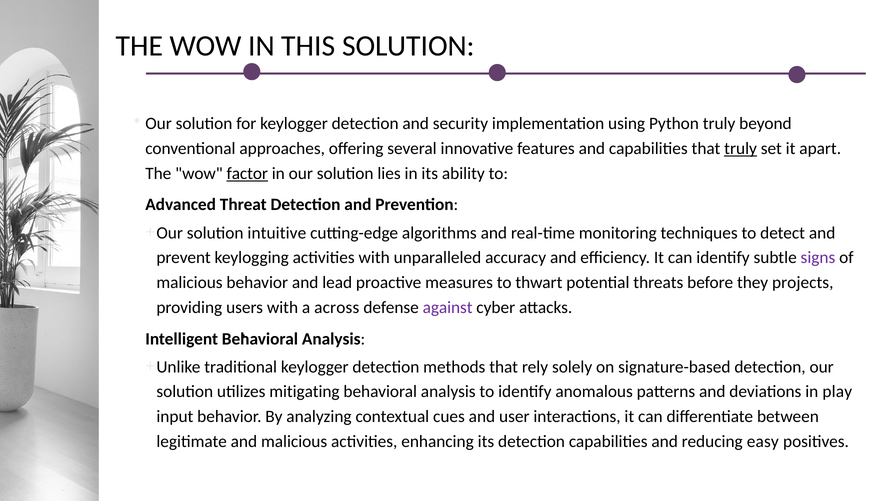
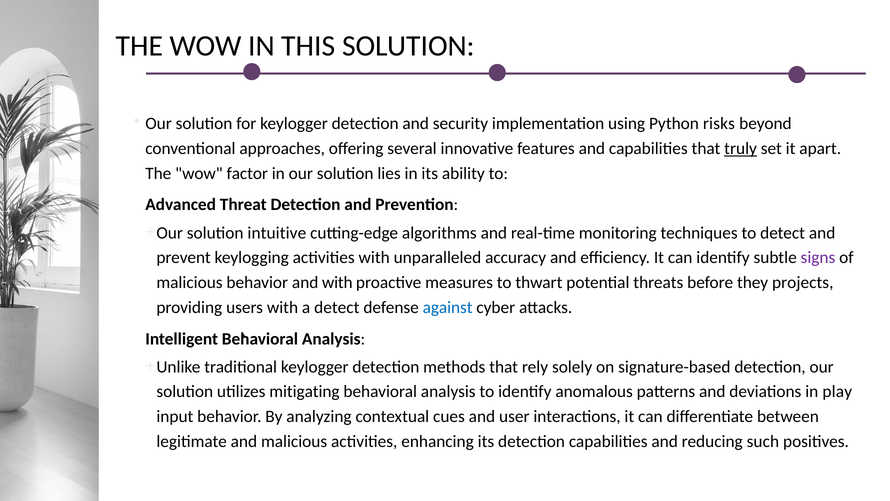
Python truly: truly -> risks (719, 124)
factor underline: present -> none (247, 173)
and lead: lead -> with (337, 282)
a across: across -> detect (337, 307)
against colour: purple -> blue (448, 307)
easy: easy -> such (763, 441)
